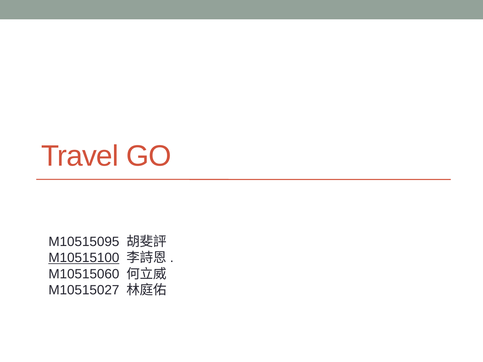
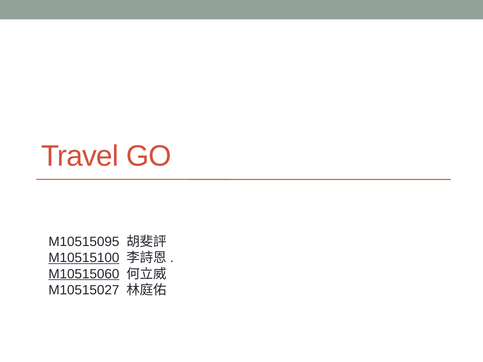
M10515060 underline: none -> present (84, 274)
